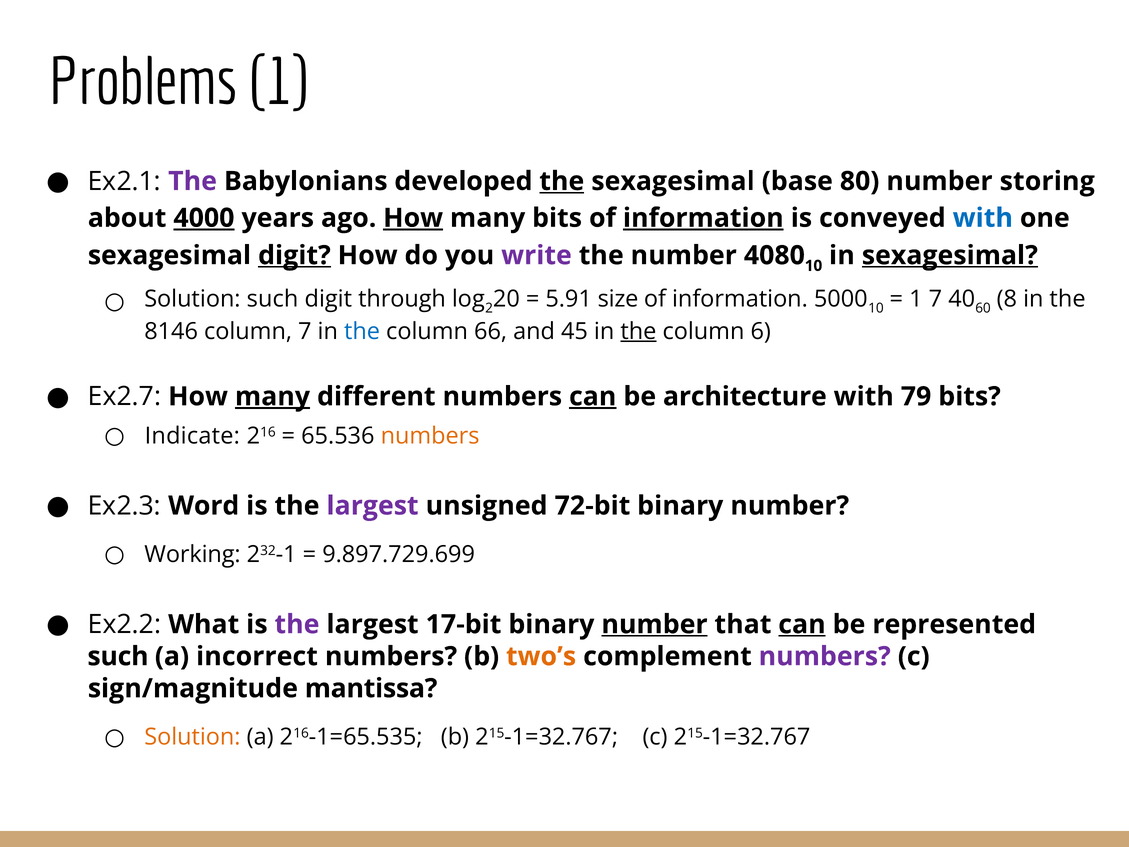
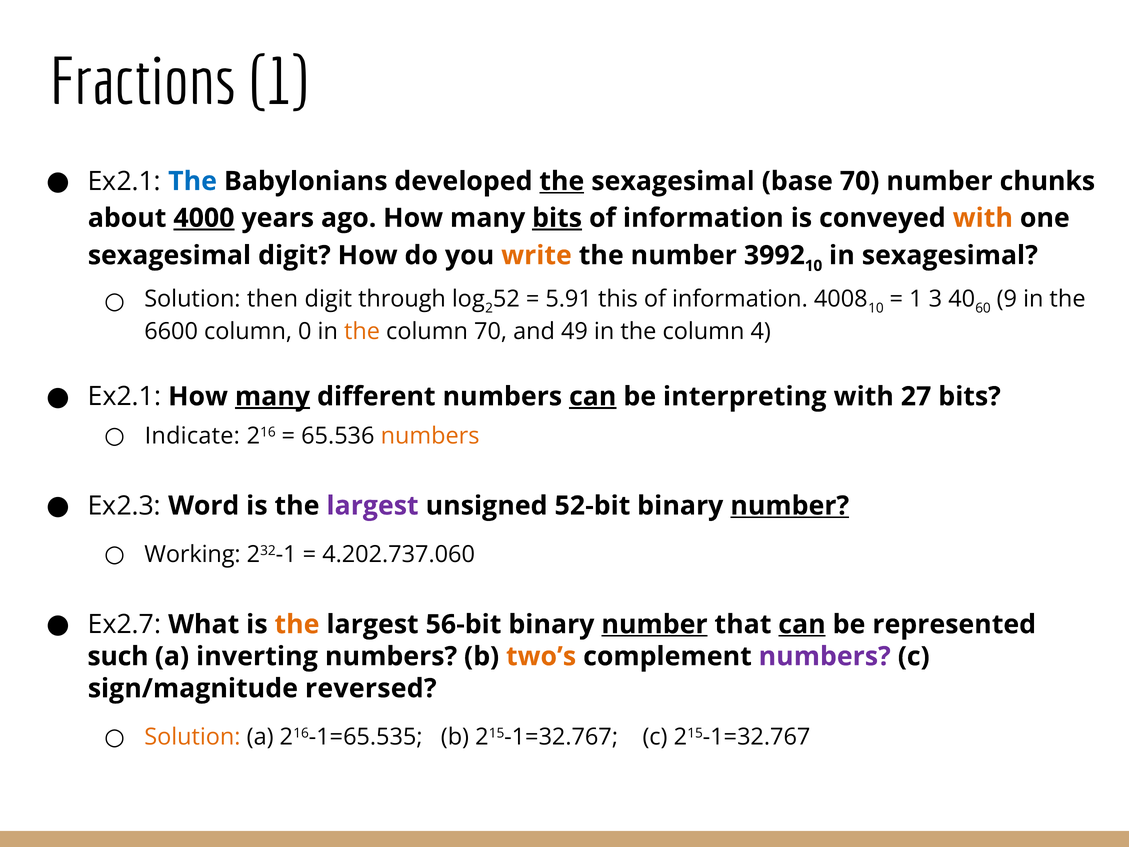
Problems: Problems -> Fractions (143, 83)
The colour: purple -> blue (193, 181)
base 80: 80 -> 70 (860, 181)
storing: storing -> chunks (1047, 181)
How underline: present -> none (413, 218)
bits underline: none -> present (557, 218)
information underline: present -> none (703, 218)
with colour: blue -> orange (983, 218)
digit underline: present -> none (294, 255)
write colour: purple -> orange (537, 255)
4080: 4080 -> 3992 (774, 255)
sexagesimal underline: present -> none (950, 255)
Solution such: such -> then (273, 299)
20: 20 -> 52 (506, 299)
size: size -> this (618, 299)
5000: 5000 -> 4008 (841, 299)
1 7: 7 -> 3 (935, 299)
8: 8 -> 9 (1007, 299)
8146: 8146 -> 6600 (171, 331)
column 7: 7 -> 0 (305, 331)
the colour: blue -> orange (362, 331)
column 66: 66 -> 70 (491, 331)
45: 45 -> 49 (575, 331)
the underline: present -> none (638, 331)
6: 6 -> 4 (761, 331)
Ex2.7: Ex2.7 -> Ex2.1 (124, 396)
architecture: architecture -> interpreting (745, 396)
79: 79 -> 27 (916, 396)
72-bit: 72-bit -> 52-bit (592, 506)
number underline: none -> present (790, 506)
9.897.729.699: 9.897.729.699 -> 4.202.737.060 (399, 554)
Ex2.2: Ex2.2 -> Ex2.7 (124, 624)
the colour: purple -> orange (297, 624)
17-bit: 17-bit -> 56-bit (463, 624)
incorrect: incorrect -> inverting (257, 656)
mantissa: mantissa -> reversed (371, 688)
